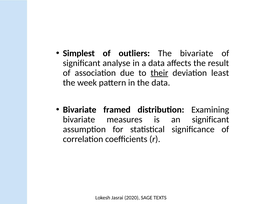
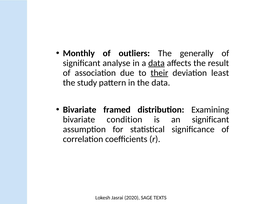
Simplest: Simplest -> Monthly (79, 53)
The bivariate: bivariate -> generally (197, 53)
data underline: none -> present (156, 63)
week: week -> study (87, 83)
measures: measures -> condition (124, 120)
